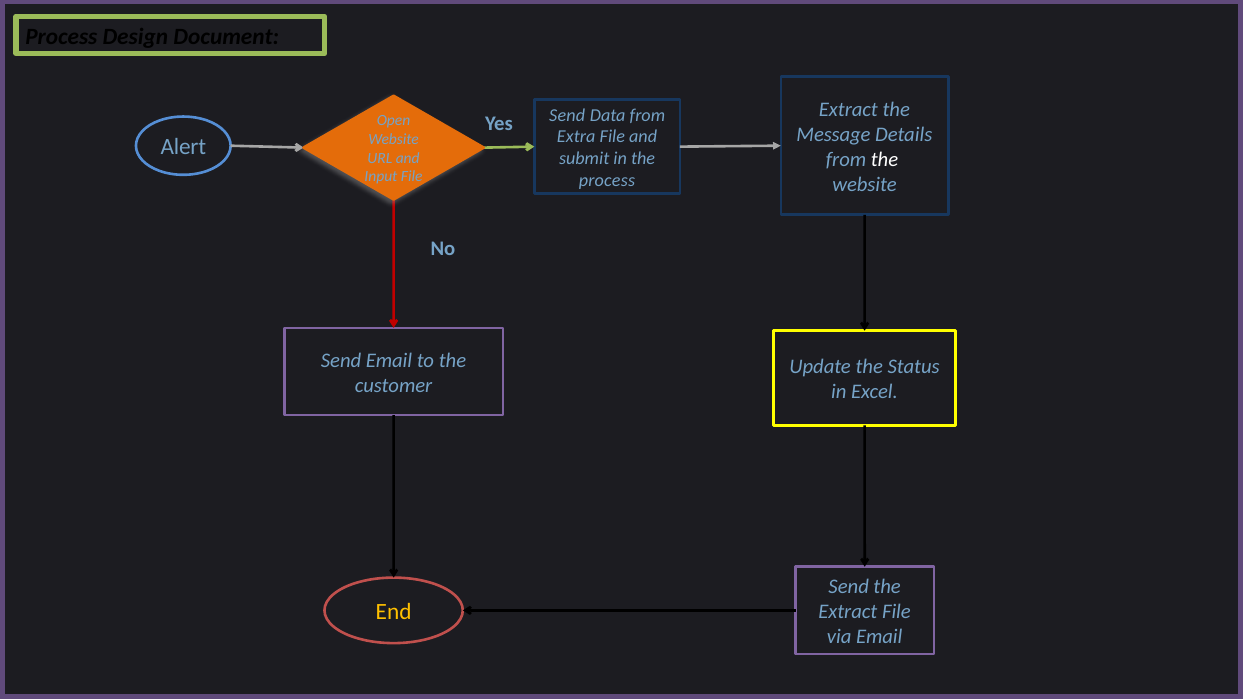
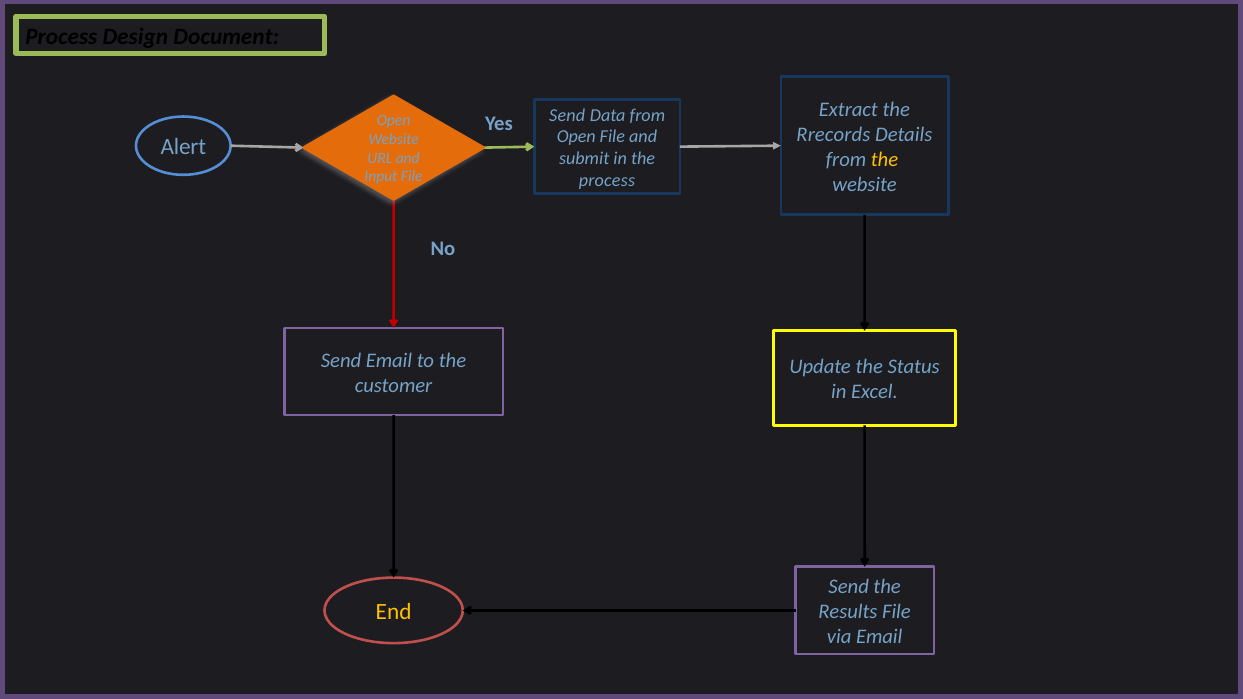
Message: Message -> Rrecords (833, 135)
Extra: Extra -> Open (576, 137)
the colour: white -> yellow (885, 160)
Extract: Extract -> Results (848, 612)
